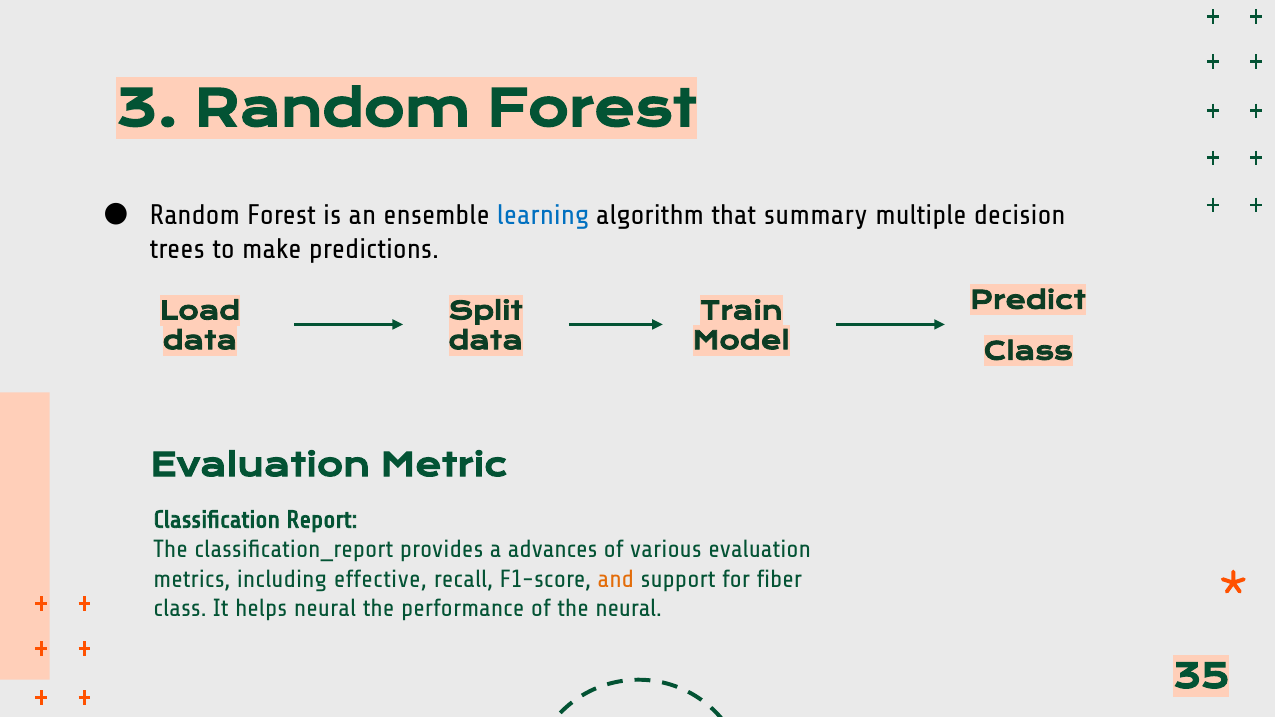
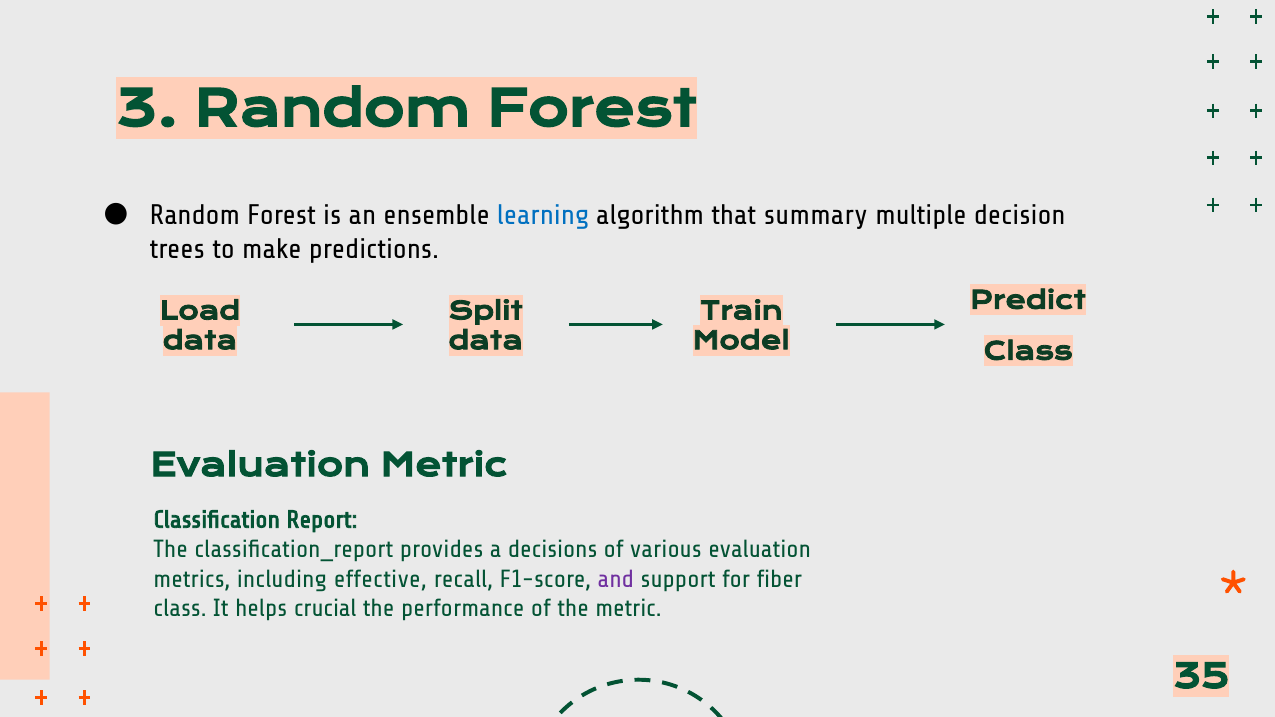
advances: advances -> decisions (553, 549)
and colour: orange -> purple (616, 579)
helps neural: neural -> crucial (325, 609)
the neural: neural -> metric (629, 609)
